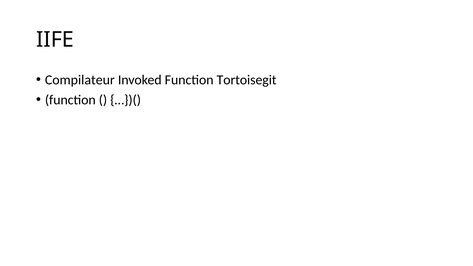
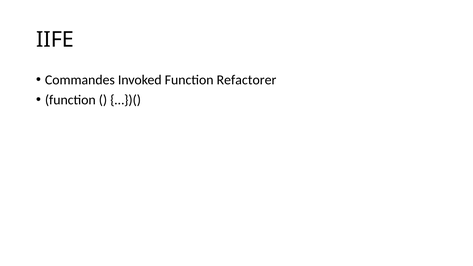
Compilateur: Compilateur -> Commandes (80, 80)
Tortoisegit: Tortoisegit -> Refactorer (247, 80)
